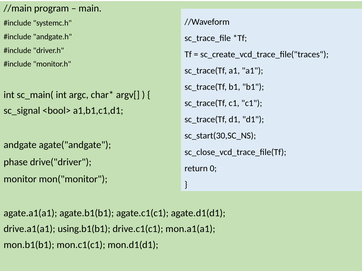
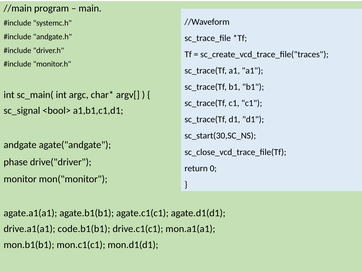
using.b1(b1: using.b1(b1 -> code.b1(b1 (84, 229)
